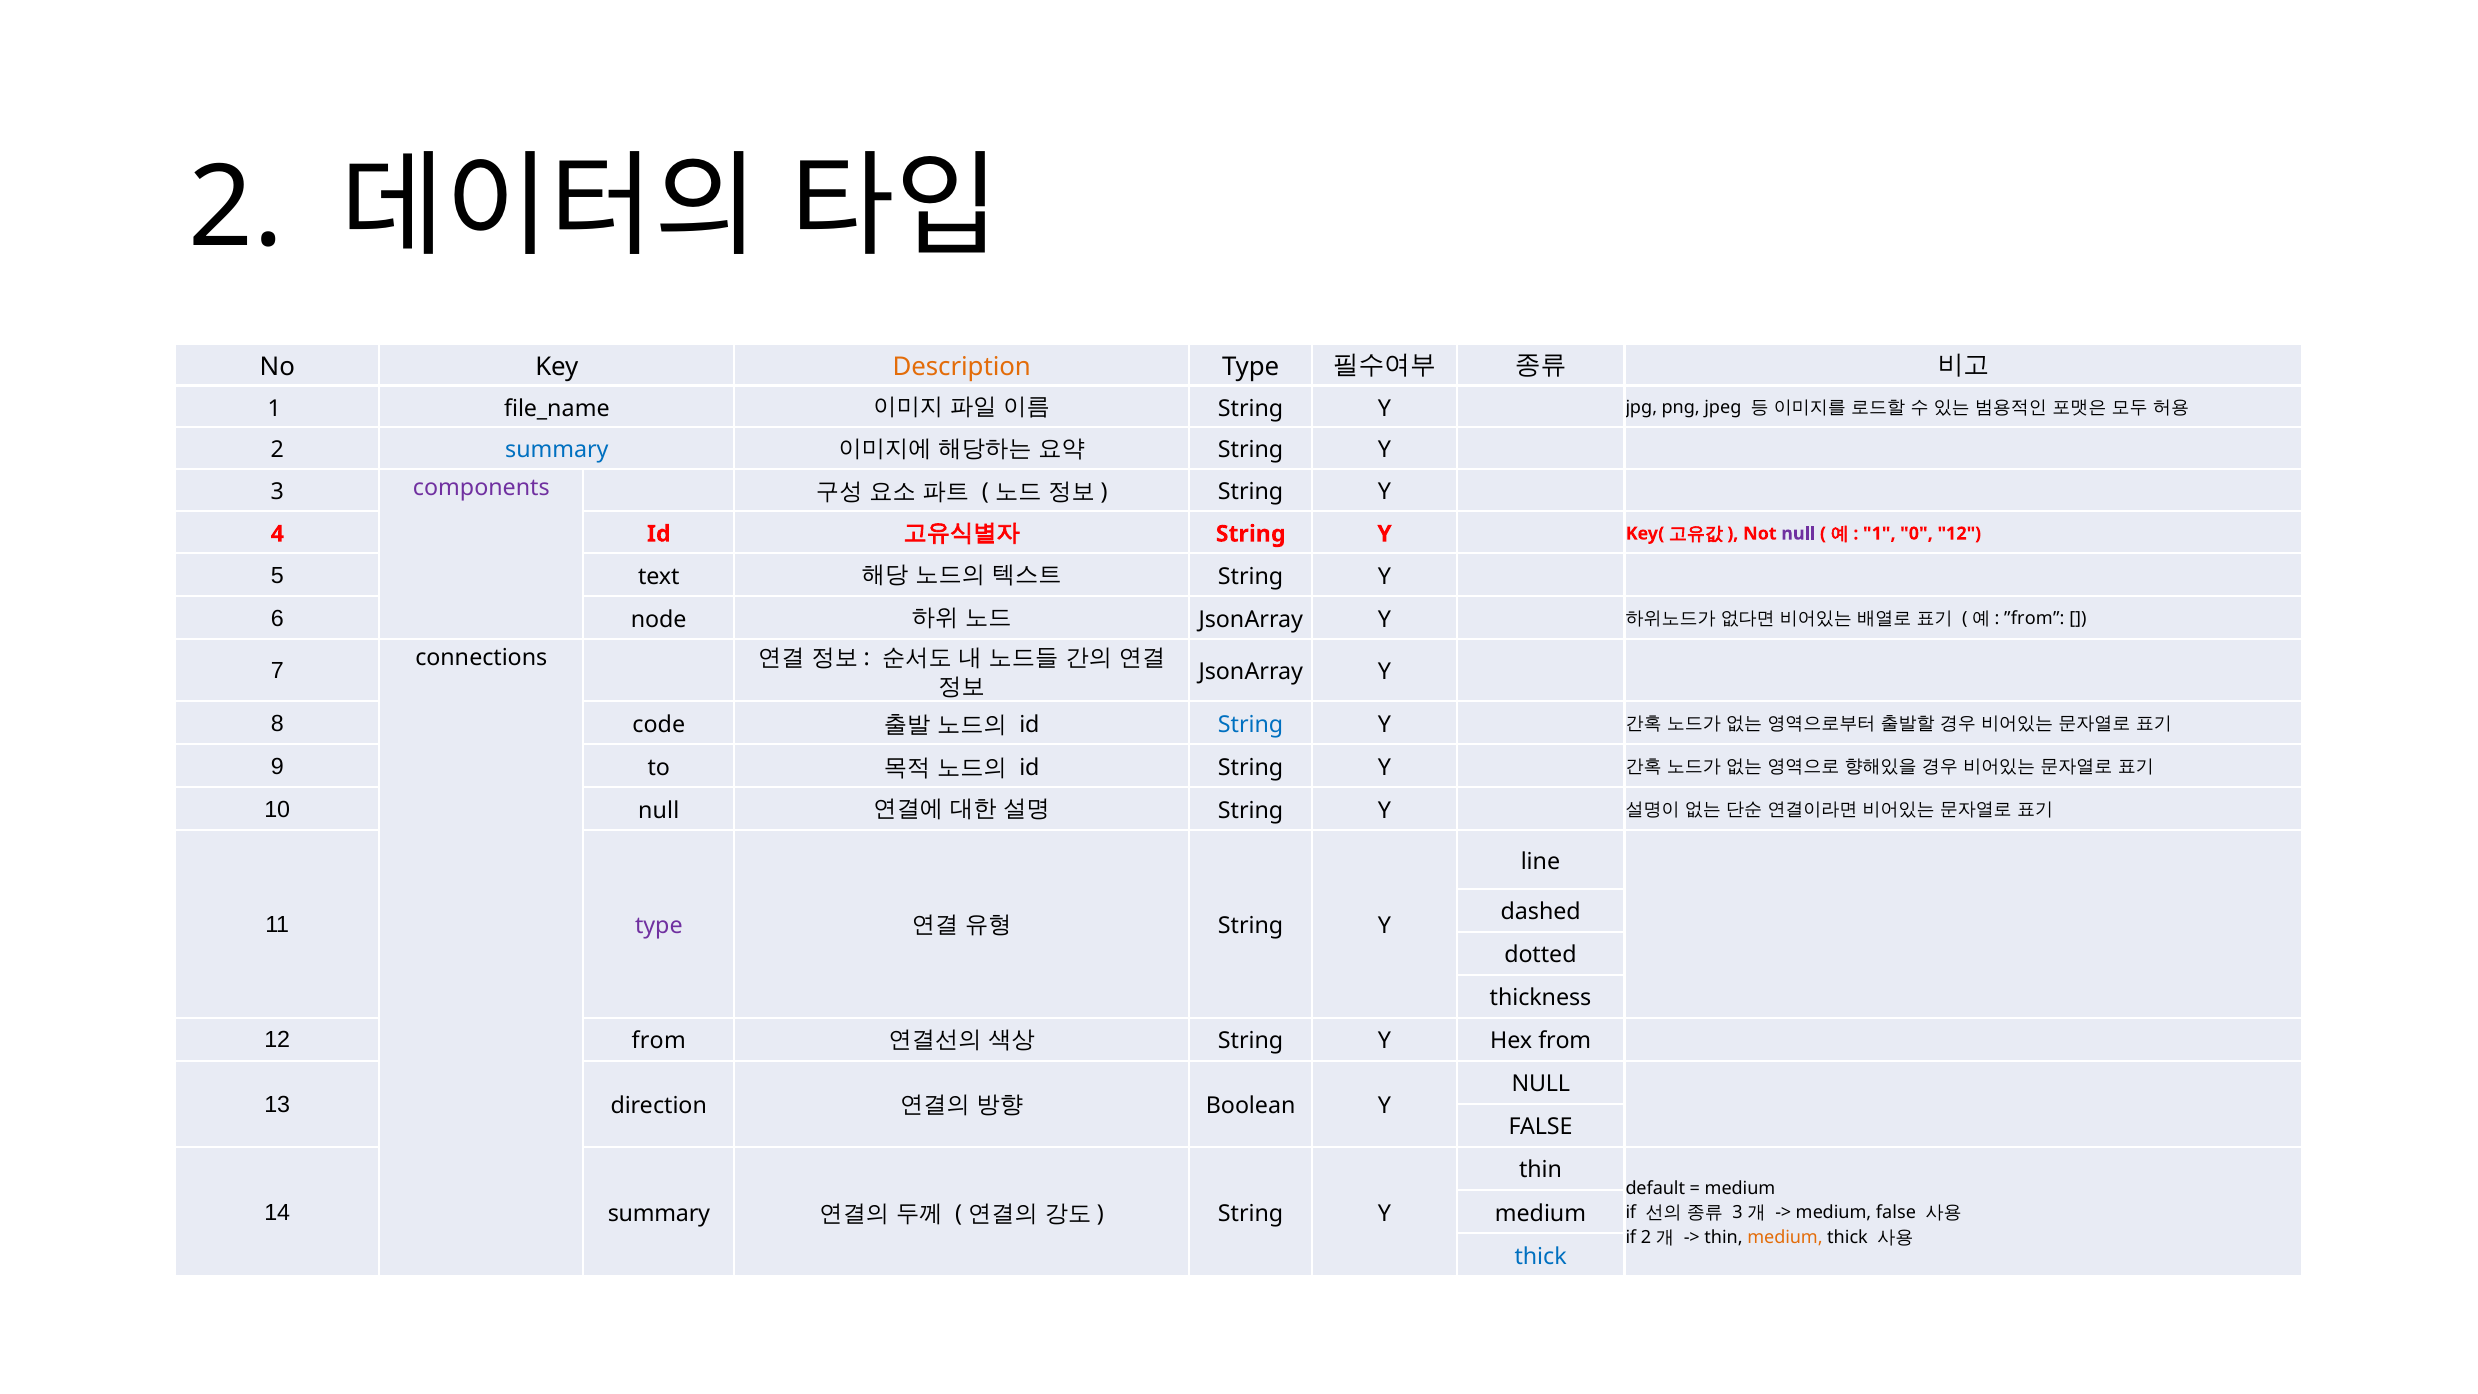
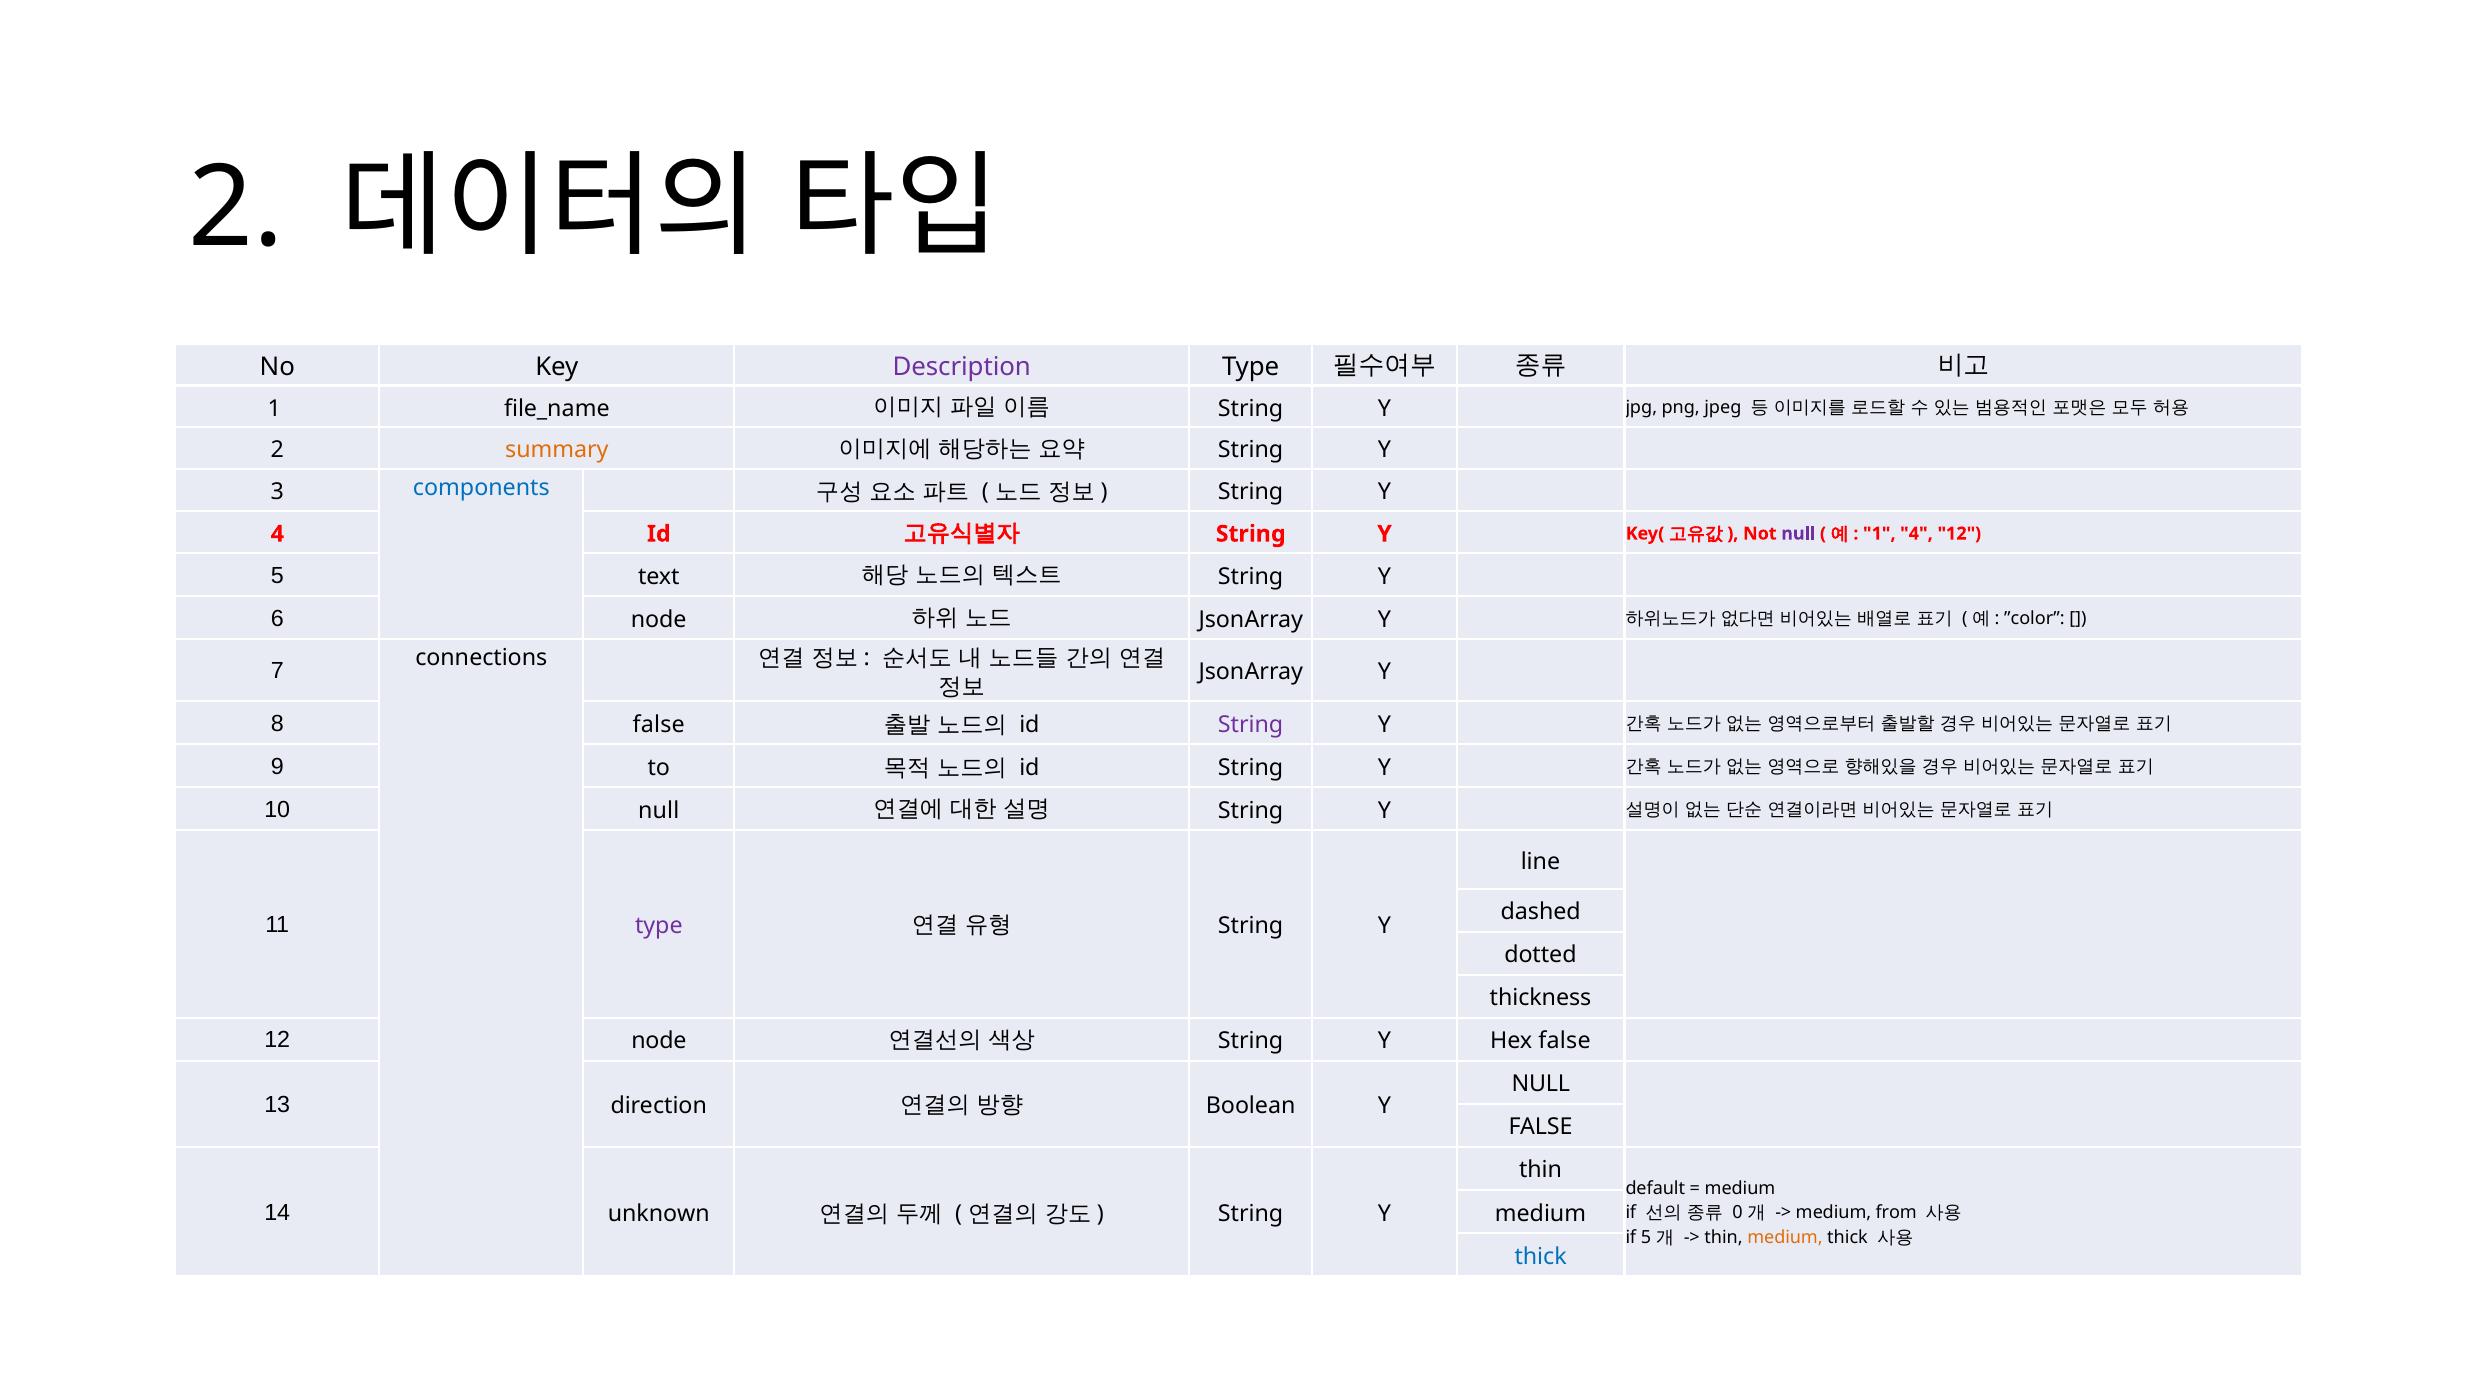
Description colour: orange -> purple (962, 367)
summary colour: blue -> orange (557, 450)
components colour: purple -> blue (481, 488)
1 0: 0 -> 4 (1916, 534)
”from: ”from -> ”color (2034, 619)
8 code: code -> false (659, 724)
String colour: blue -> purple (1251, 724)
12 from: from -> node (659, 1041)
Hex from: from -> false (1565, 1041)
14 summary: summary -> unknown (659, 1213)
3: 3 -> 0 (1738, 1213)
medium false: false -> from (1896, 1213)
if 2: 2 -> 5 (1646, 1237)
